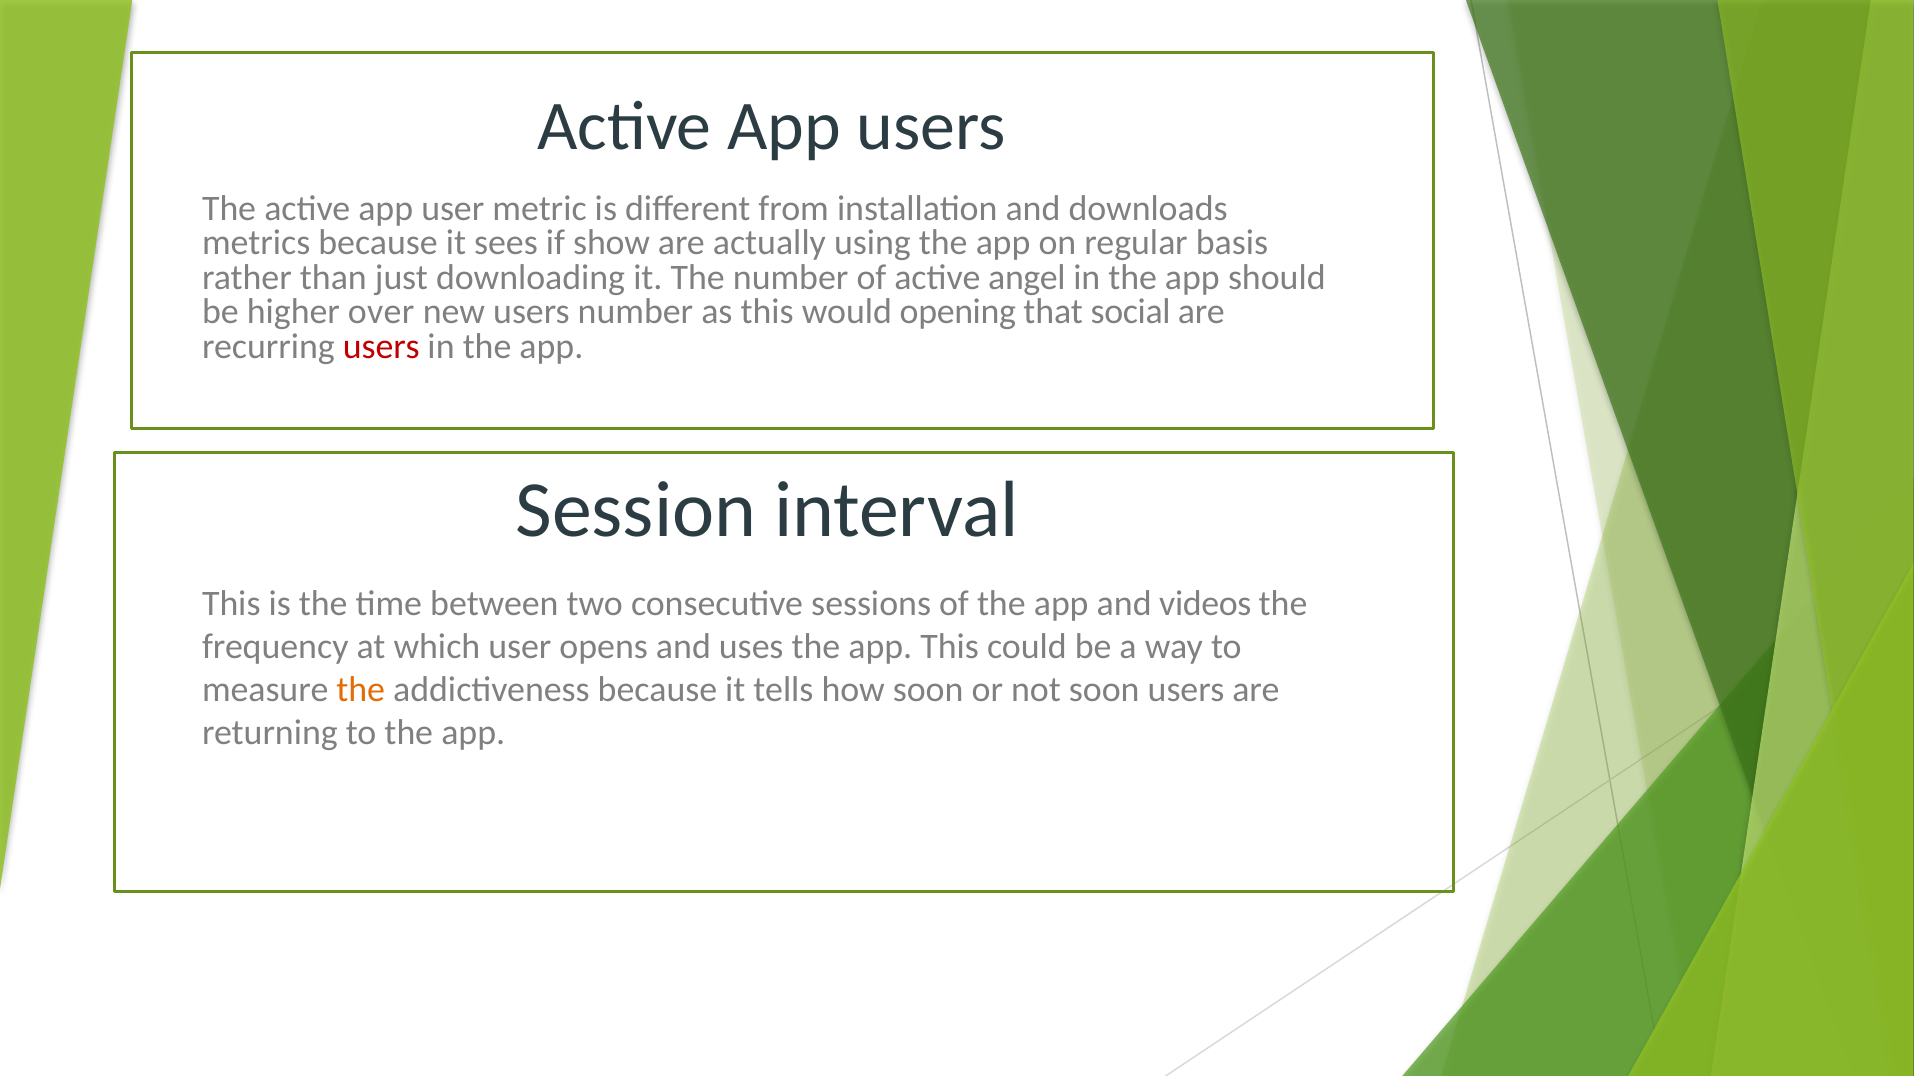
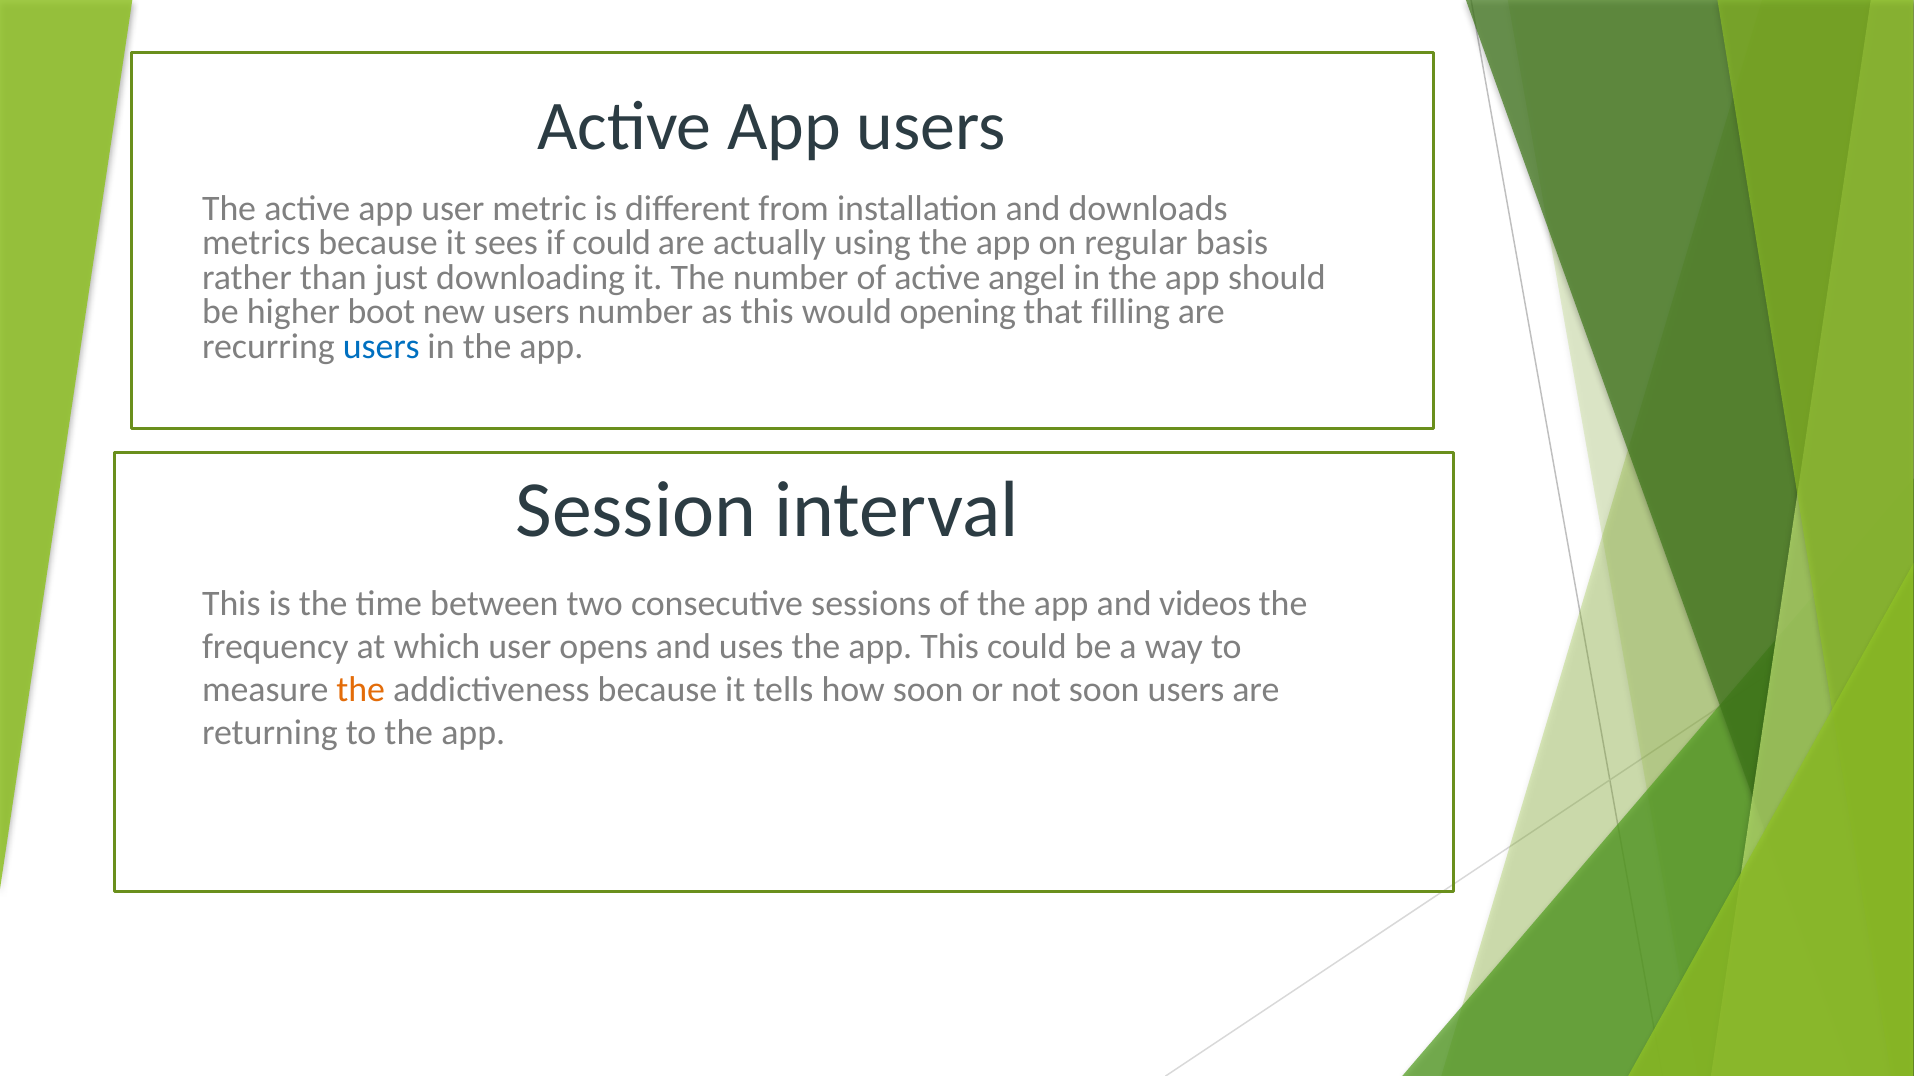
if show: show -> could (612, 243)
over: over -> boot (381, 312)
social: social -> filling (1131, 312)
users colour: red -> blue (381, 347)
